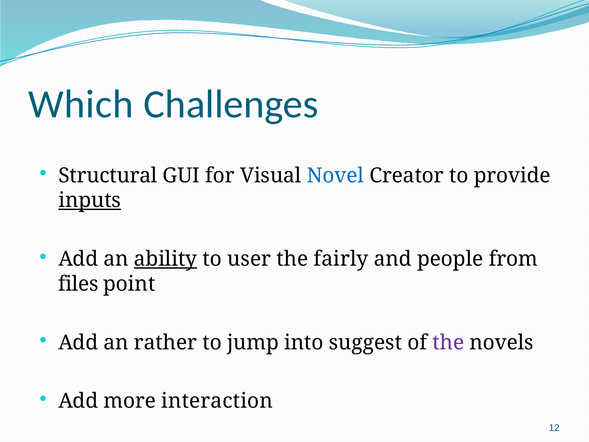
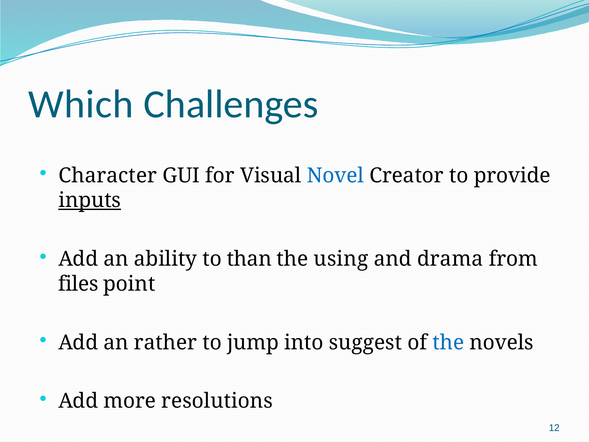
Structural: Structural -> Character (108, 175)
ability underline: present -> none (166, 259)
user: user -> than (249, 259)
fairly: fairly -> using (341, 259)
people: people -> drama (450, 259)
the colour: purple -> blue (448, 342)
interaction: interaction -> resolutions (217, 401)
